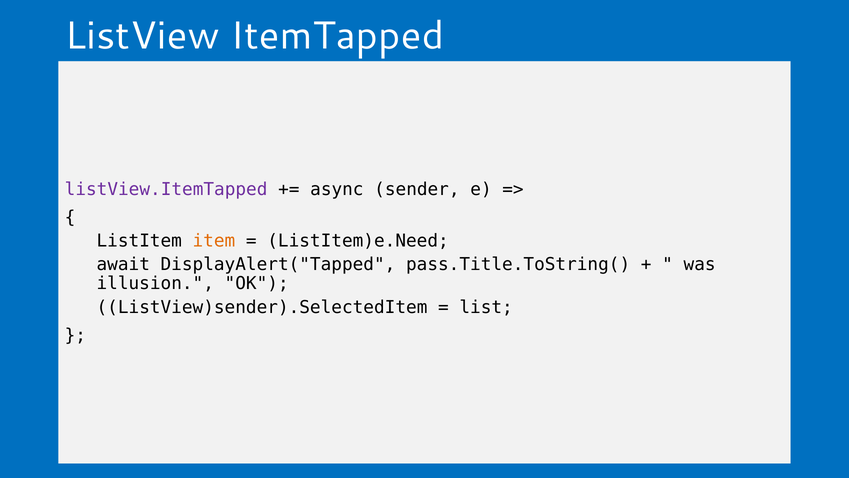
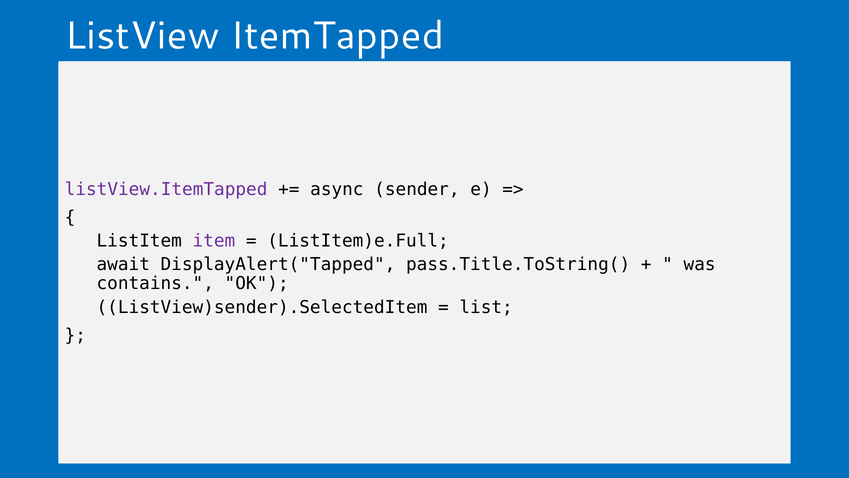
item colour: orange -> purple (214, 241)
ListItem)e.Need: ListItem)e.Need -> ListItem)e.Full (358, 241)
illusion: illusion -> contains (155, 283)
